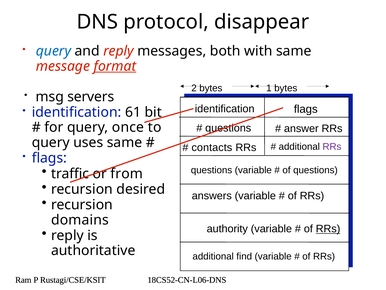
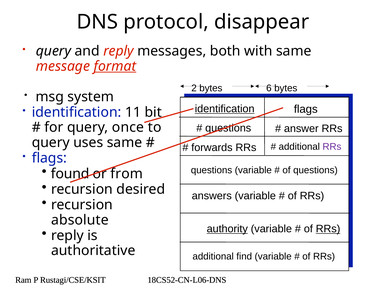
query colour: blue -> black (53, 51)
1: 1 -> 6 (269, 88)
servers: servers -> system (91, 97)
identification underline: none -> present (225, 109)
61: 61 -> 11 (133, 112)
contacts: contacts -> forwards (212, 147)
traffic: traffic -> found (70, 173)
domains: domains -> absolute (80, 220)
authority underline: none -> present (227, 228)
